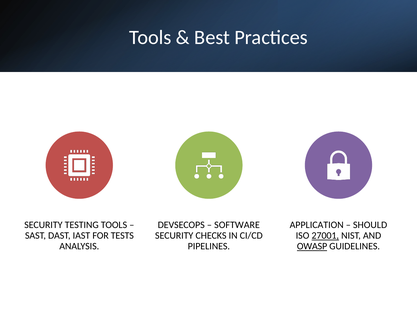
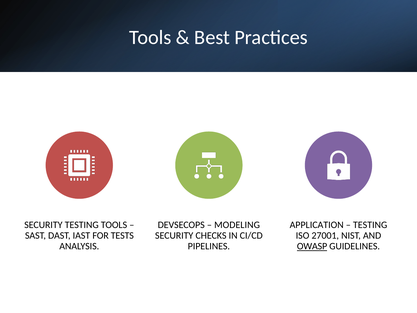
SOFTWARE: SOFTWARE -> MODELING (237, 225)
SHOULD: SHOULD -> TESTING (370, 225)
27001 underline: present -> none (325, 236)
